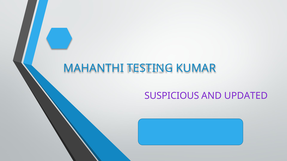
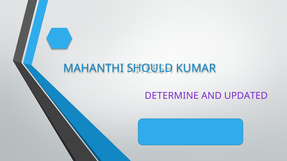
TESTING: TESTING -> SHOULD (150, 68)
SUSPICIOUS: SUSPICIOUS -> DETERMINE (172, 96)
